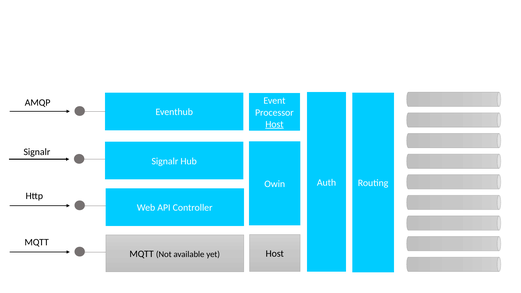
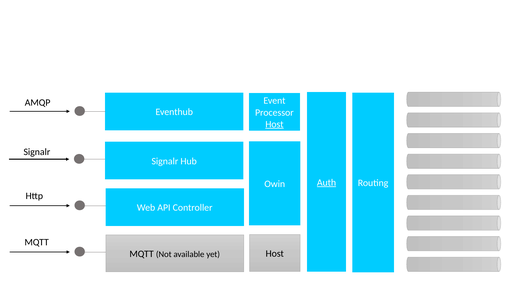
Auth underline: none -> present (327, 183)
